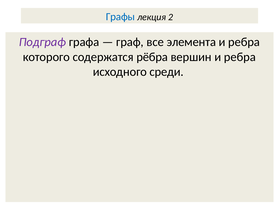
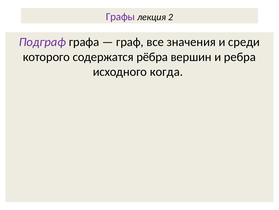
Графы colour: blue -> purple (120, 17)
элемента: элемента -> значения (191, 42)
ребра: ребра -> среди (244, 42)
среди: среди -> когда (166, 72)
